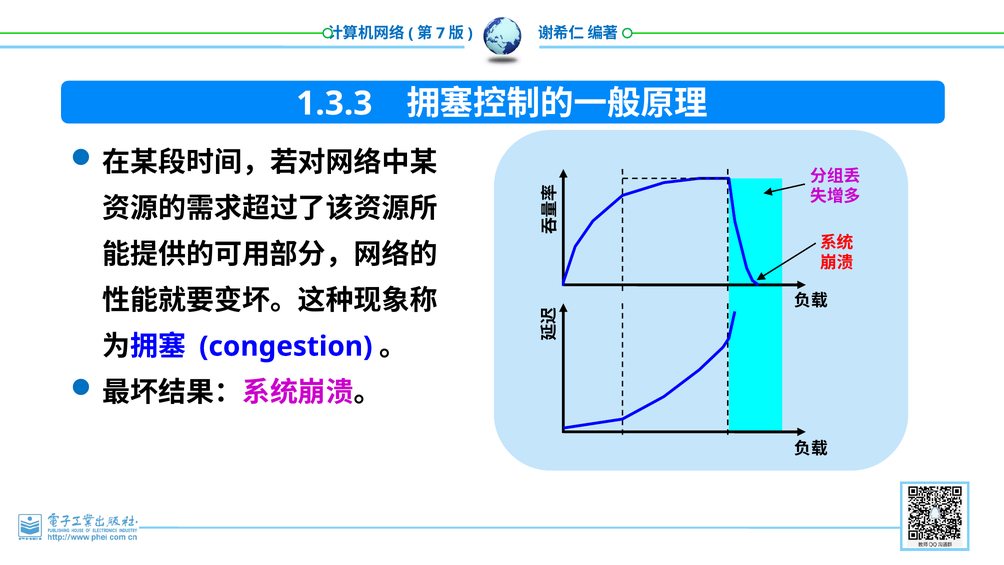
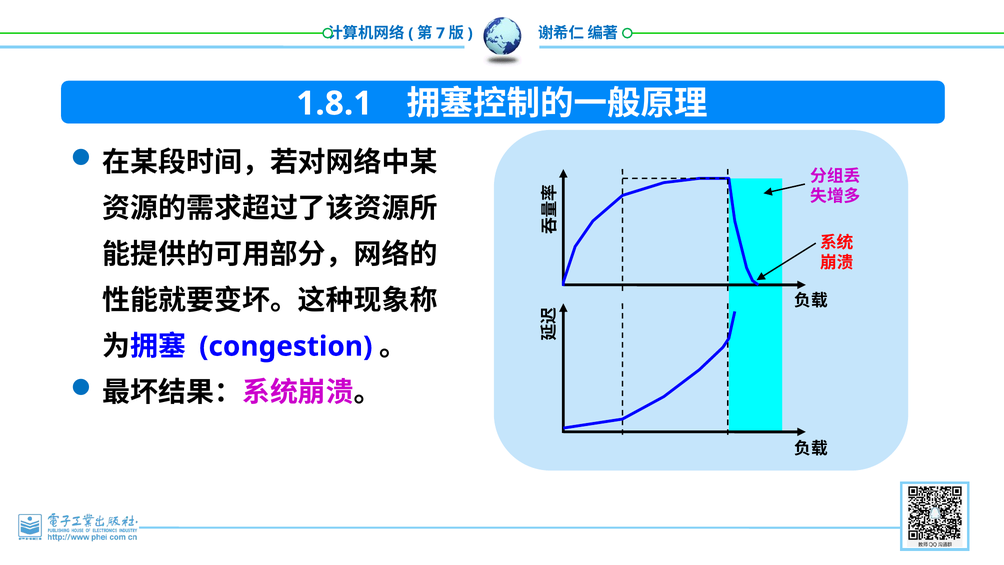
1.3.3: 1.3.3 -> 1.8.1 (334, 103)
